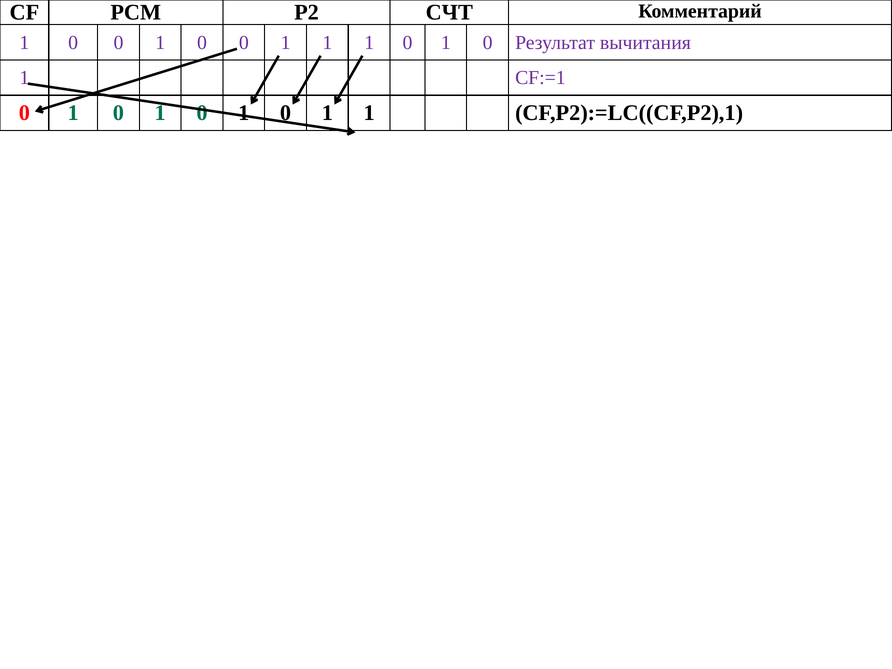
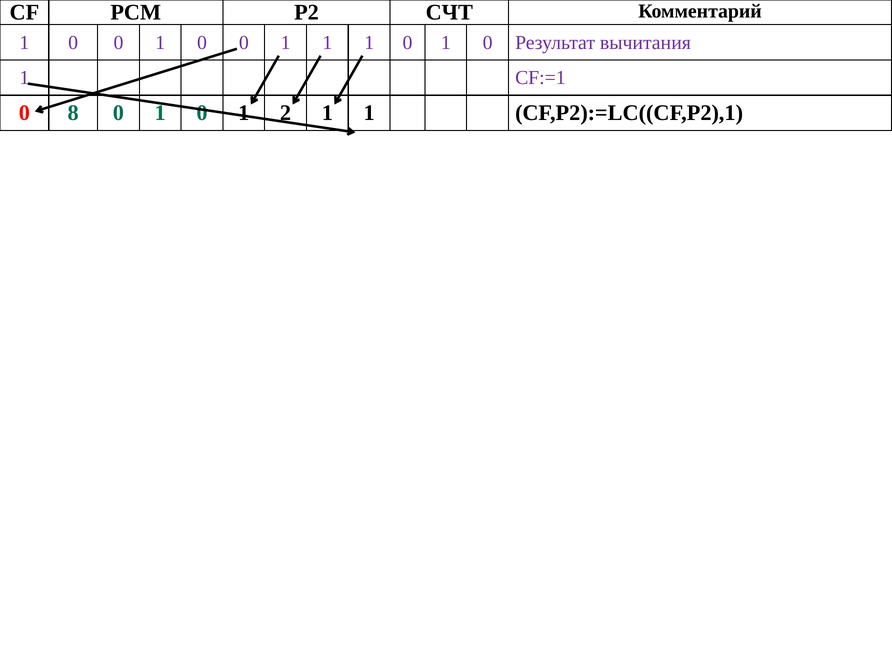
1: 1 -> 8 (73, 113)
0: 0 -> 2 (286, 113)
